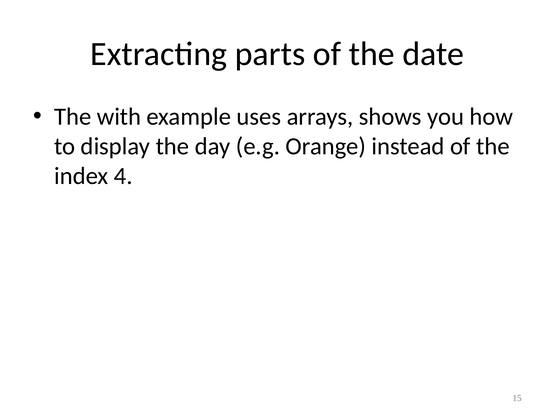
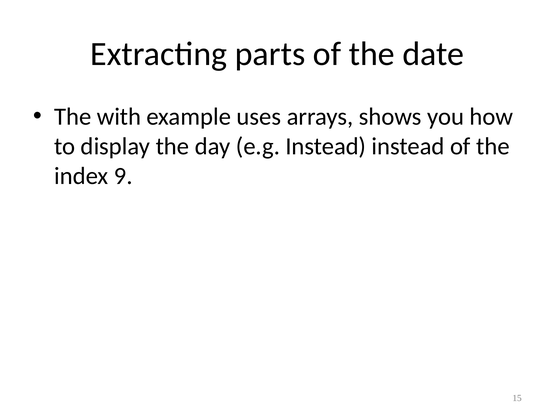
e.g Orange: Orange -> Instead (326, 146)
4: 4 -> 9 (123, 176)
